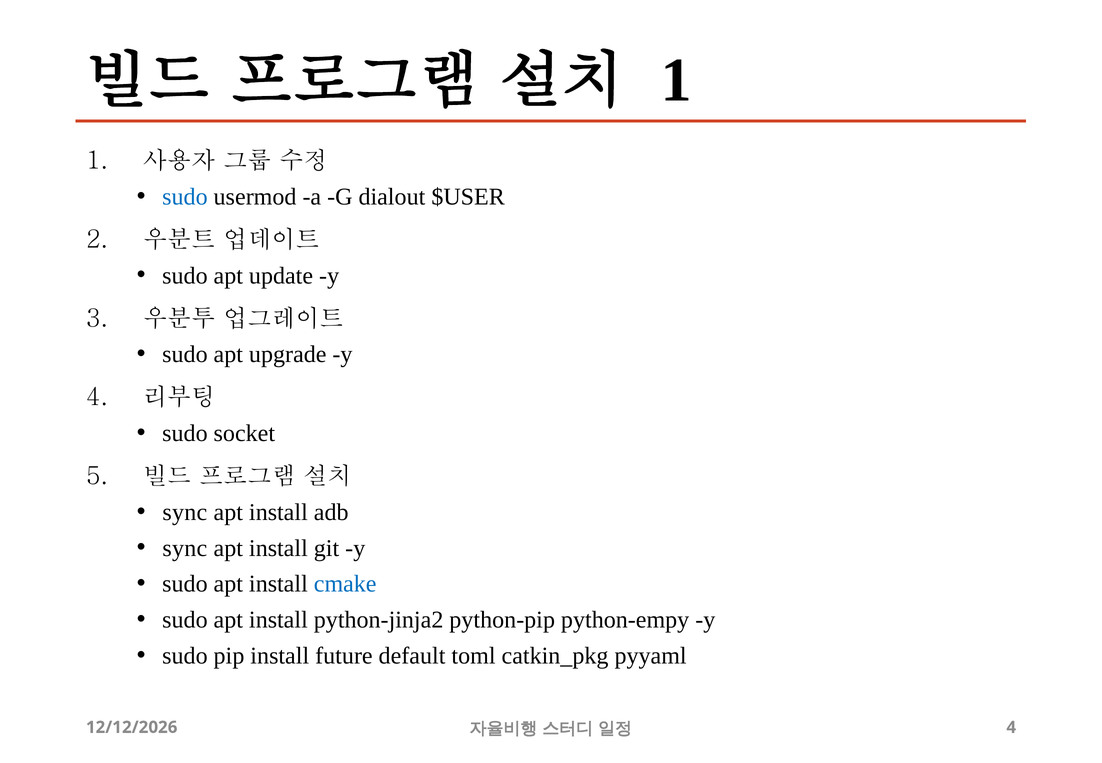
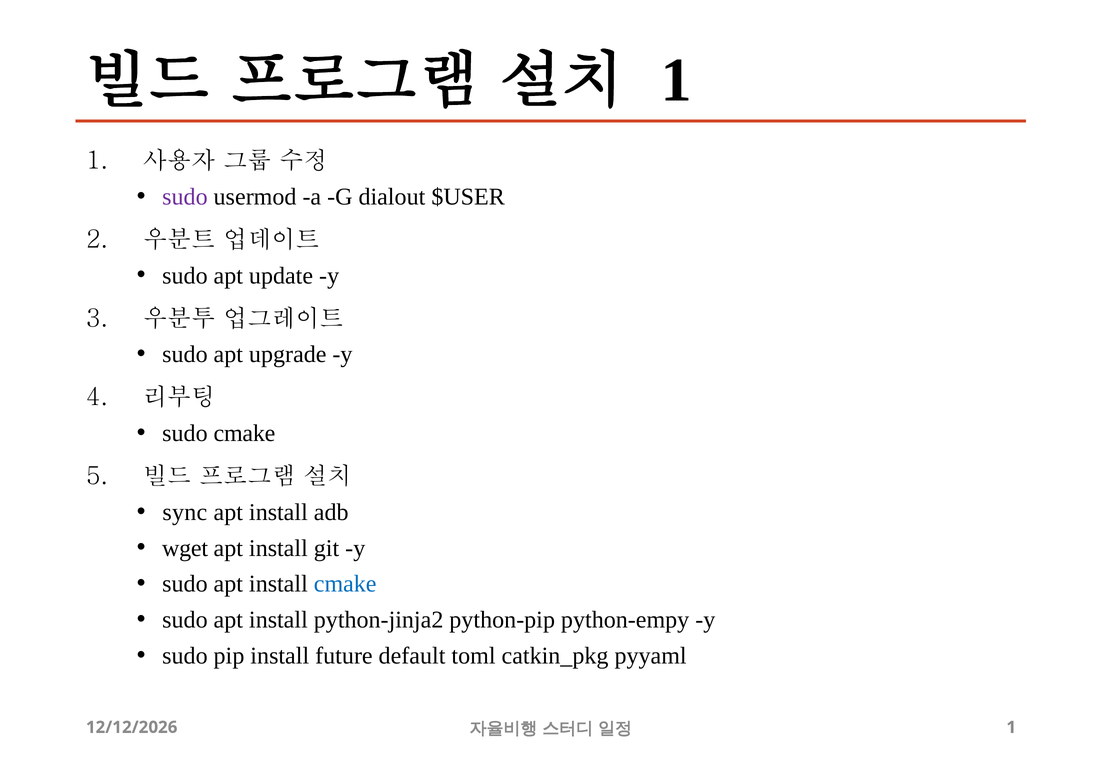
sudo colour: blue -> purple (185, 197)
sudo socket: socket -> cmake (244, 433)
sync: sync -> wget (185, 548)
4: 4 -> 1 (1011, 727)
